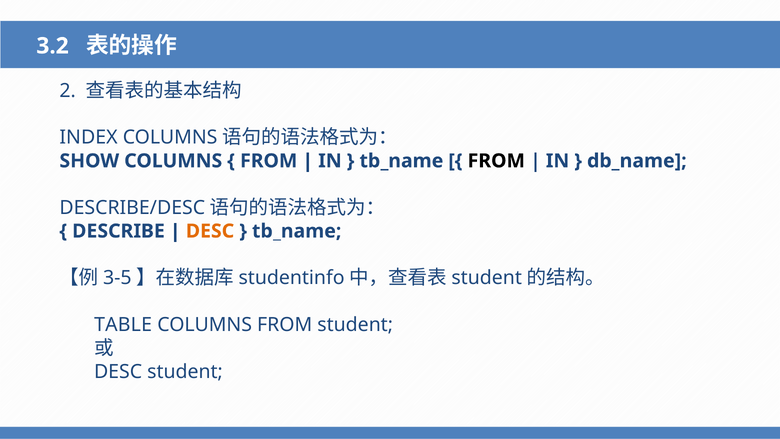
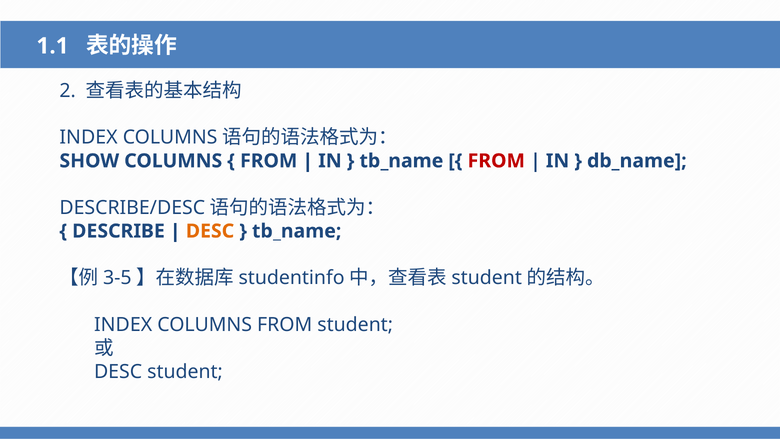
3.2: 3.2 -> 1.1 (53, 46)
FROM colour: black -> red (496, 161)
TABLE: TABLE -> INDEX (123, 325)
